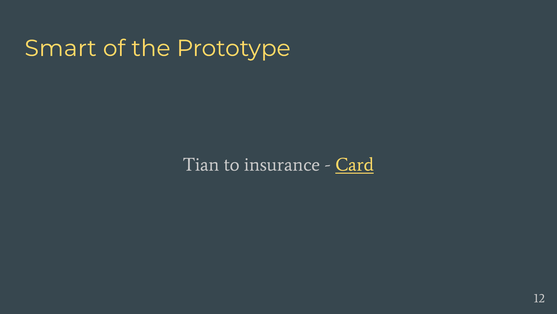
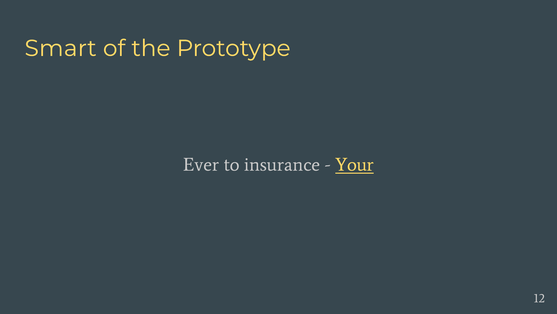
Tian: Tian -> Ever (201, 164)
Card: Card -> Your (355, 164)
